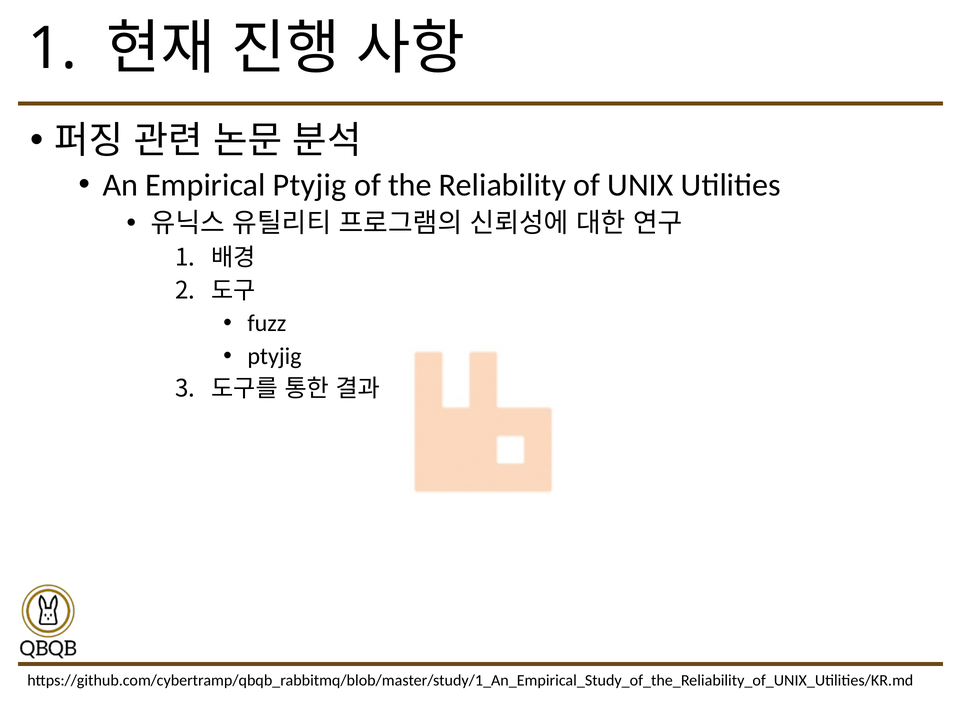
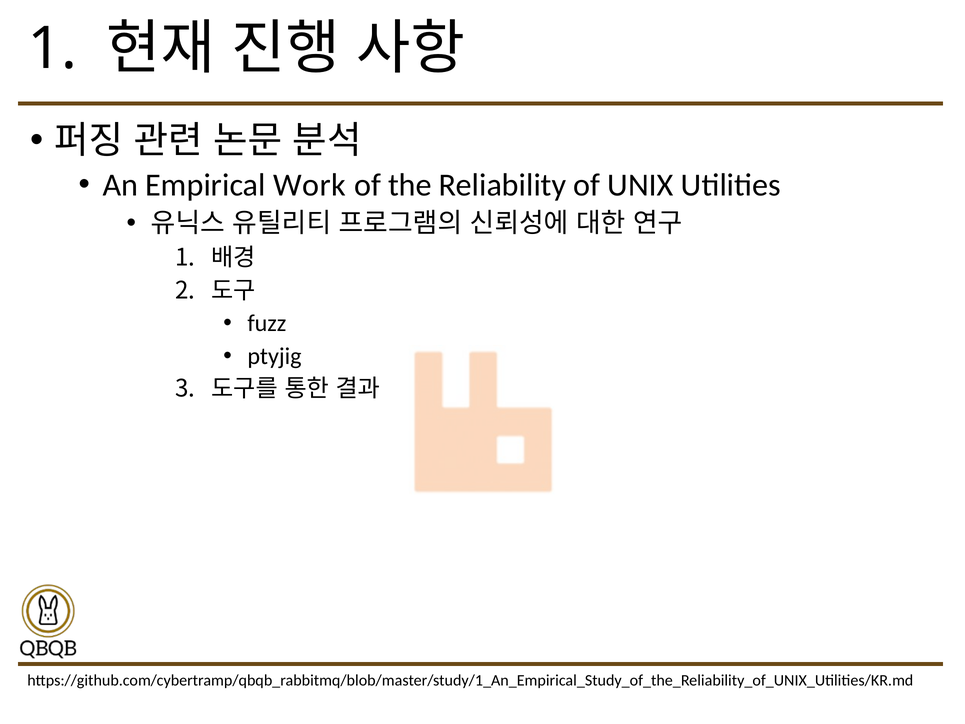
Empirical Ptyjig: Ptyjig -> Work (310, 185)
